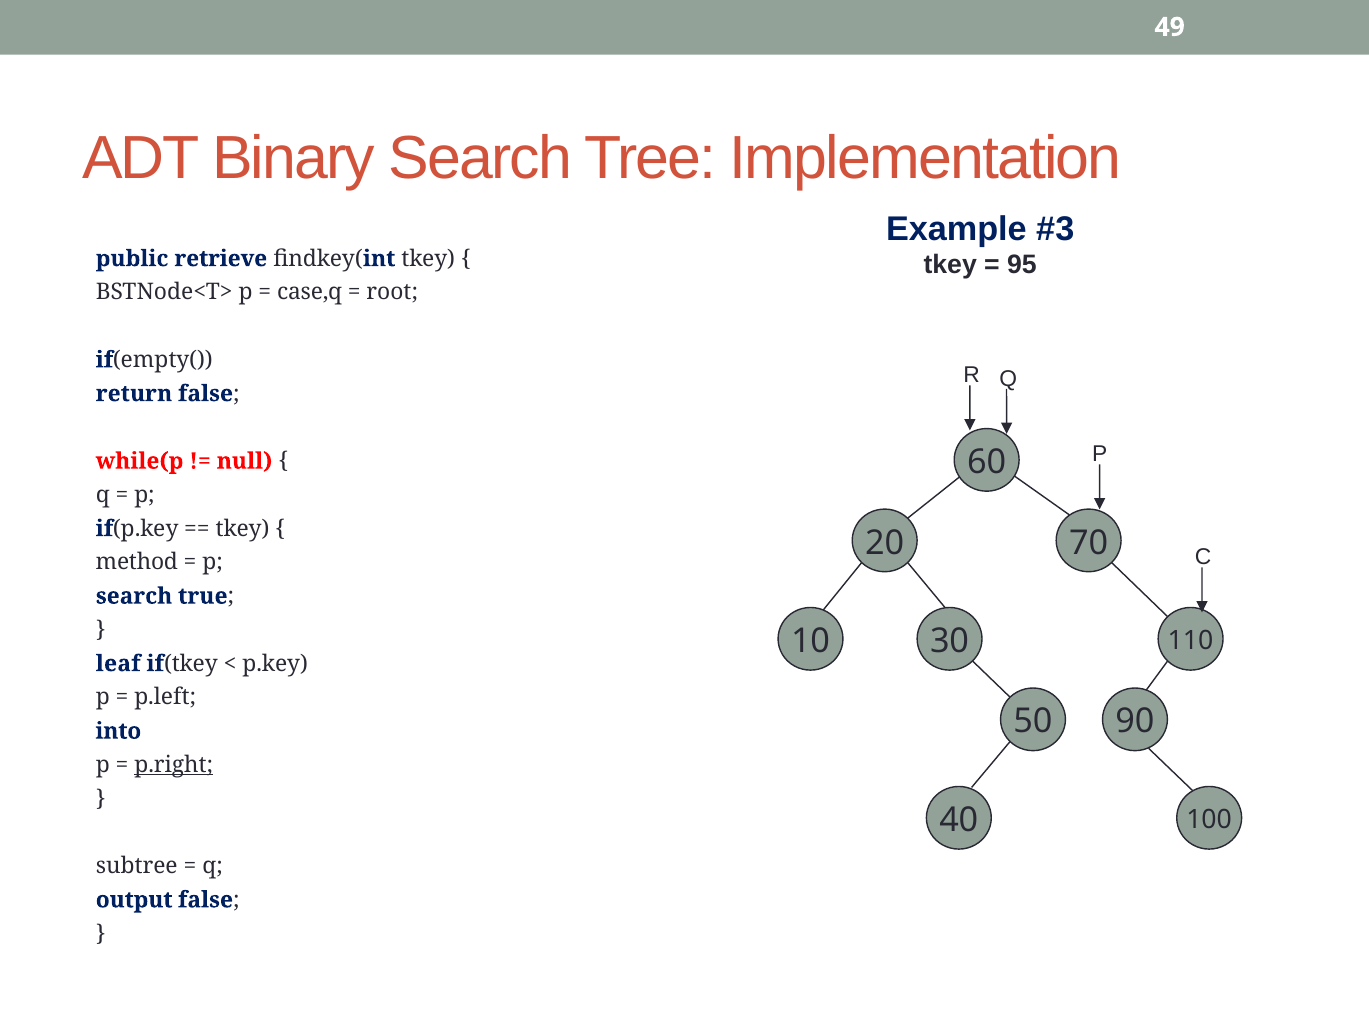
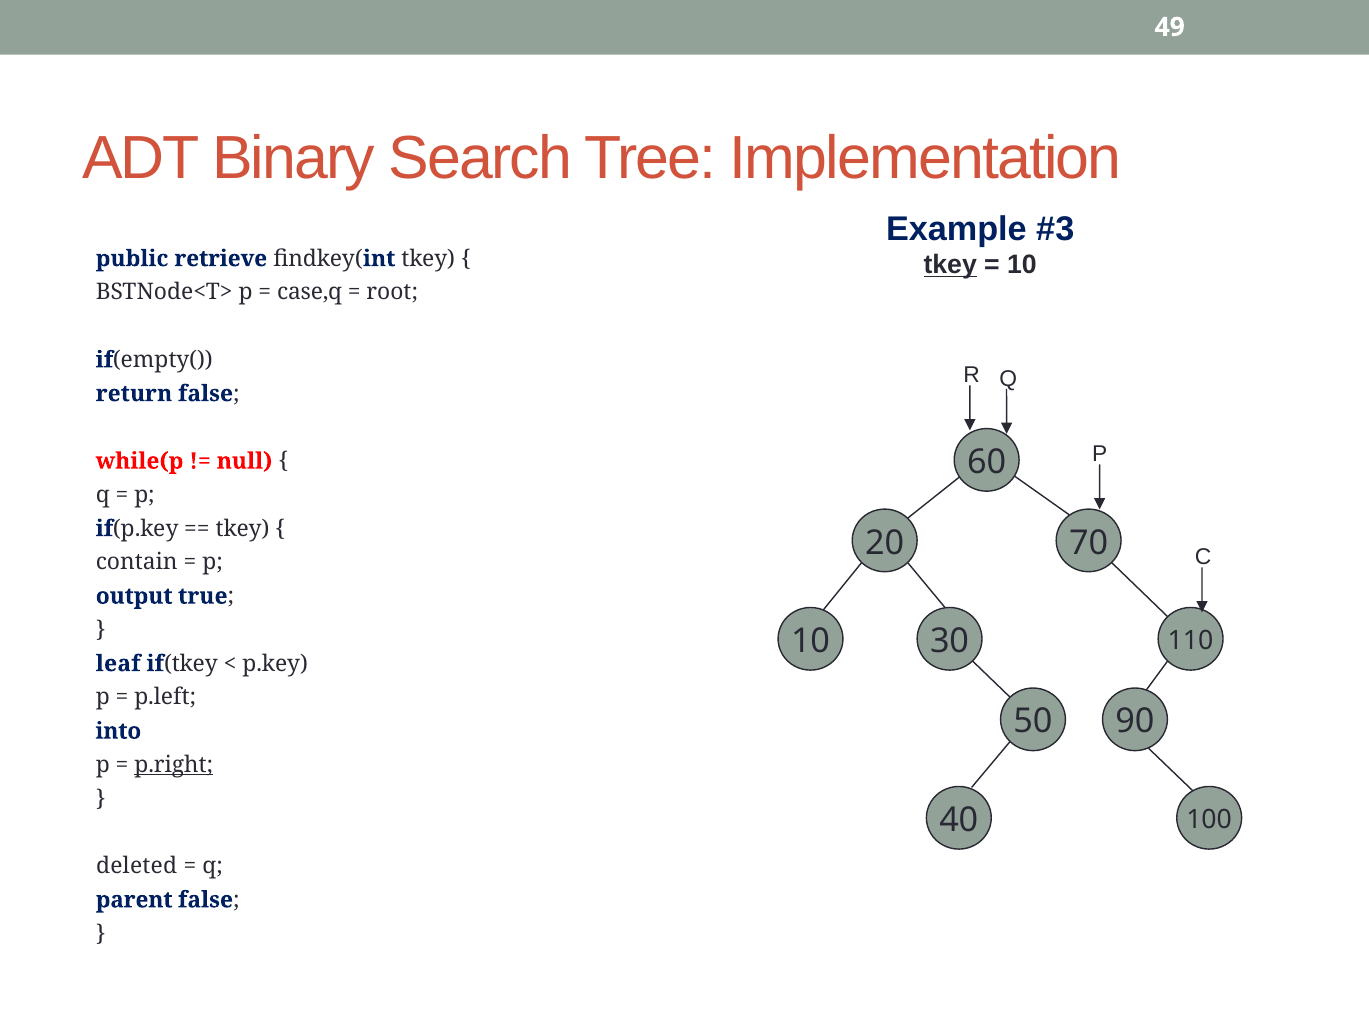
tkey underline: none -> present (950, 265)
95: 95 -> 10 (1022, 265)
method: method -> contain (137, 562)
search: search -> output (134, 596)
subtree: subtree -> deleted (137, 866)
output: output -> parent (134, 900)
